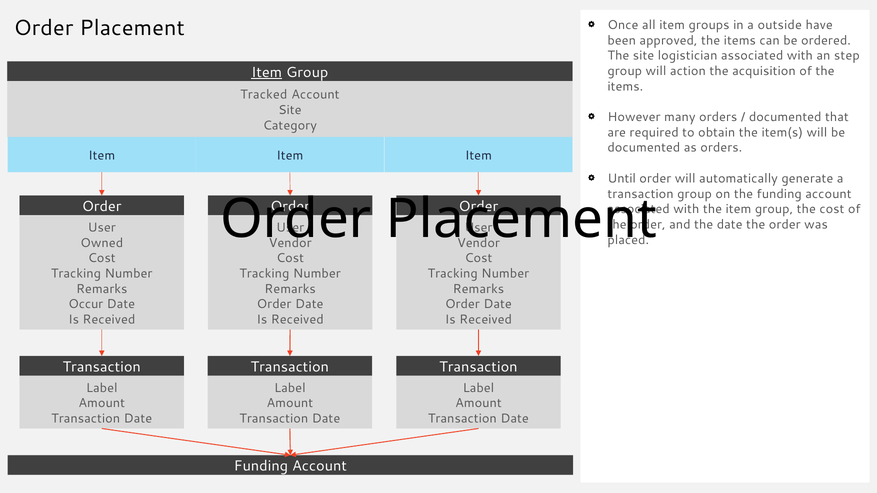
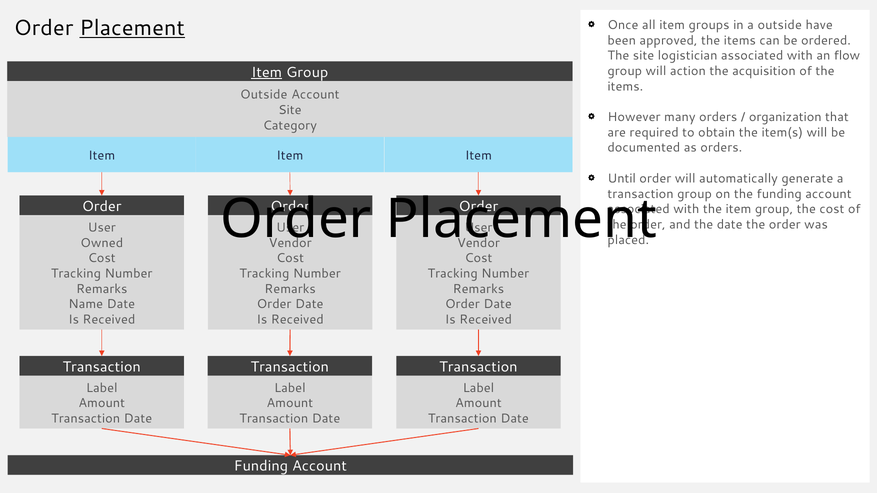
Placement underline: none -> present (132, 28)
step: step -> flow (847, 56)
Tracked: Tracked -> Outside (264, 95)
documented: documented -> organization (785, 117)
Occur: Occur -> Name (86, 304)
